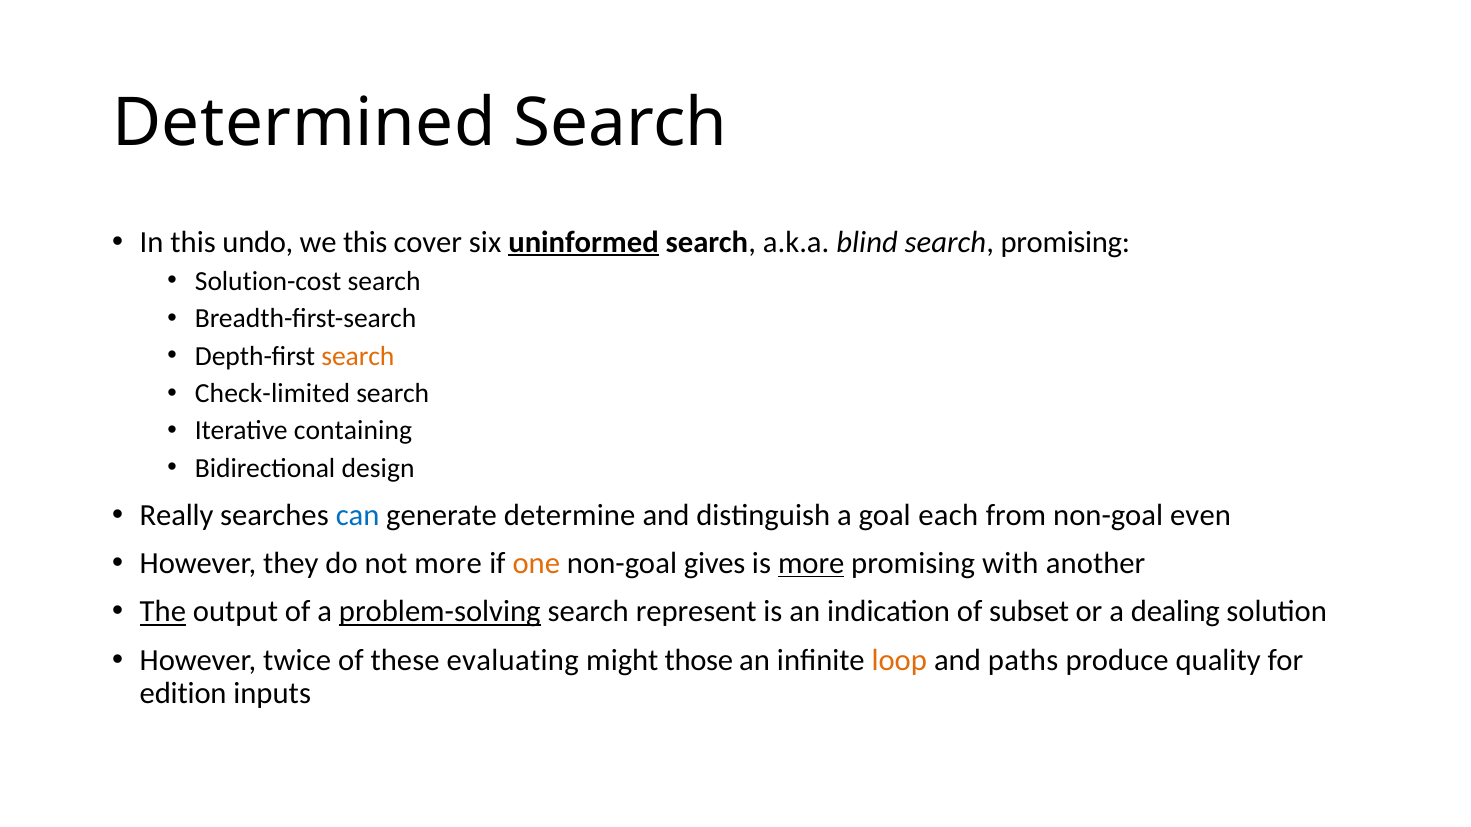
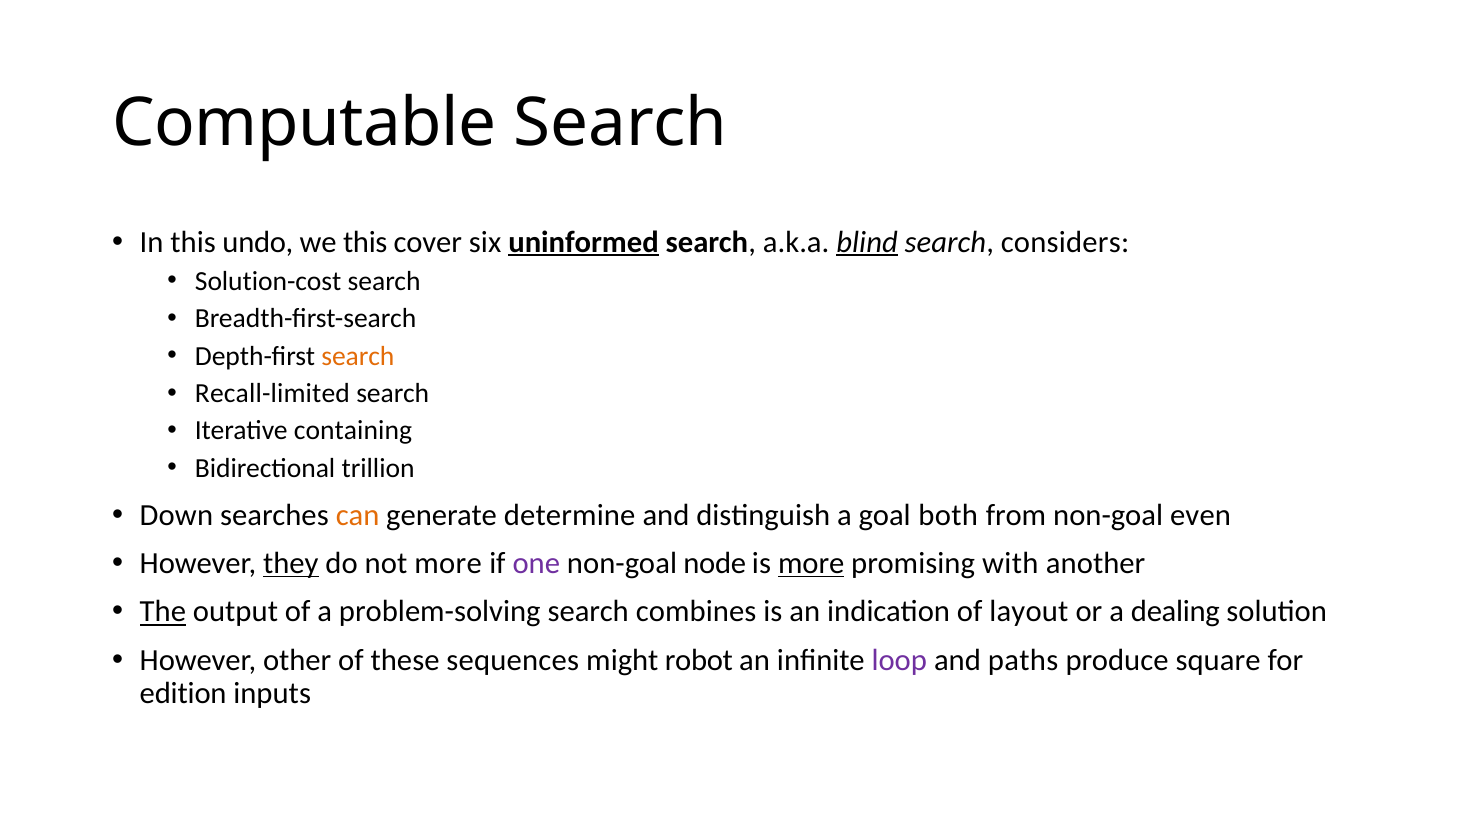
Determined: Determined -> Computable (304, 124)
blind underline: none -> present (867, 242)
search promising: promising -> considers (1065, 242)
Check-limited: Check-limited -> Recall-limited (272, 394)
design: design -> trillion (378, 468)
Really: Really -> Down (176, 515)
can colour: blue -> orange (358, 515)
each: each -> both (948, 515)
they underline: none -> present (291, 564)
one colour: orange -> purple (536, 564)
gives: gives -> node (715, 564)
problem-solving underline: present -> none (440, 612)
represent: represent -> combines (696, 612)
subset: subset -> layout (1029, 612)
twice: twice -> other (297, 661)
evaluating: evaluating -> sequences (513, 661)
those: those -> robot (699, 661)
loop colour: orange -> purple (899, 661)
quality: quality -> square (1218, 661)
